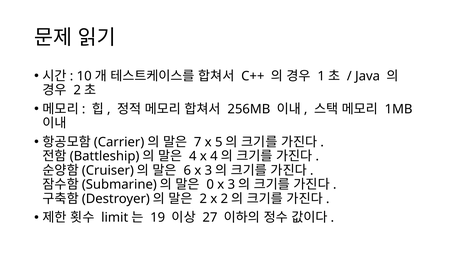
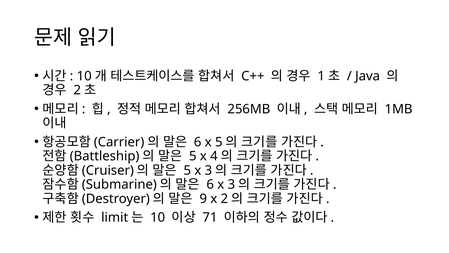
7: 7 -> 6 (198, 142)
4: 4 -> 5 (193, 156)
6: 6 -> 5 (187, 170)
0: 0 -> 6 (210, 184)
2: 2 -> 9 (203, 198)
19: 19 -> 10 (158, 217)
27: 27 -> 71 (210, 217)
